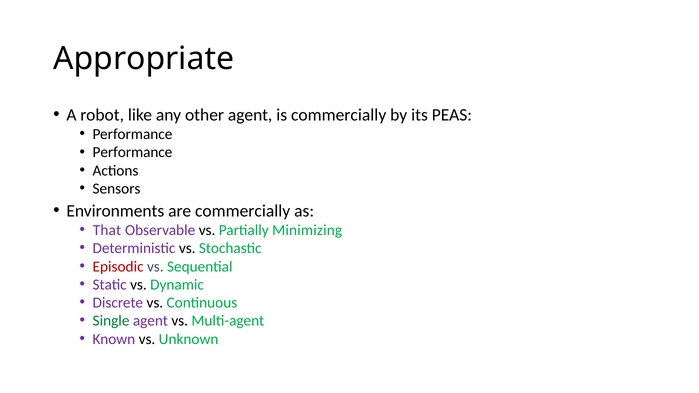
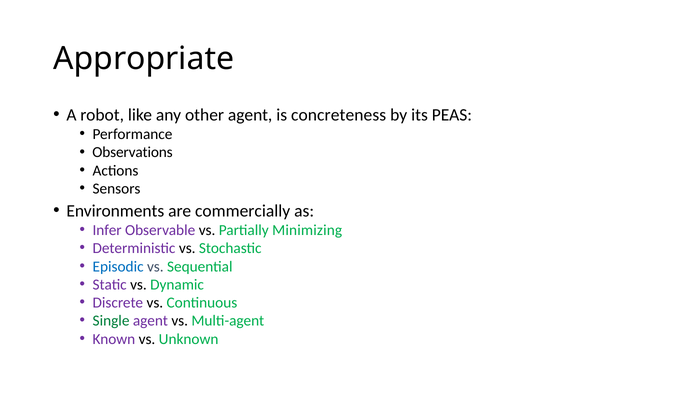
is commercially: commercially -> concreteness (339, 115)
Performance: Performance -> Observations (133, 152)
That: That -> Infer (107, 230)
Episodic colour: red -> blue (118, 267)
